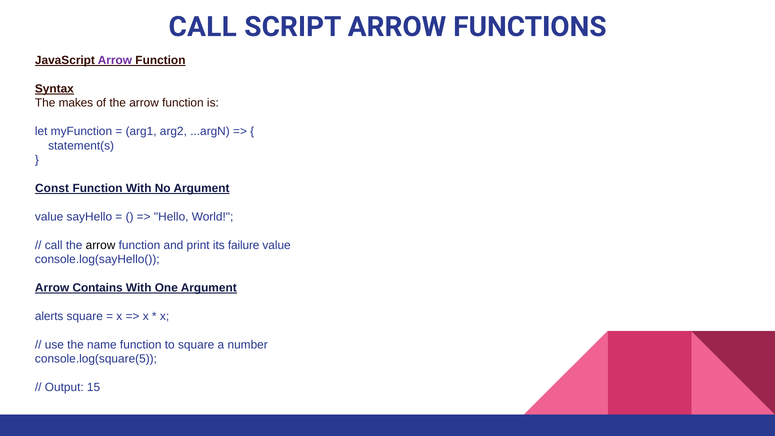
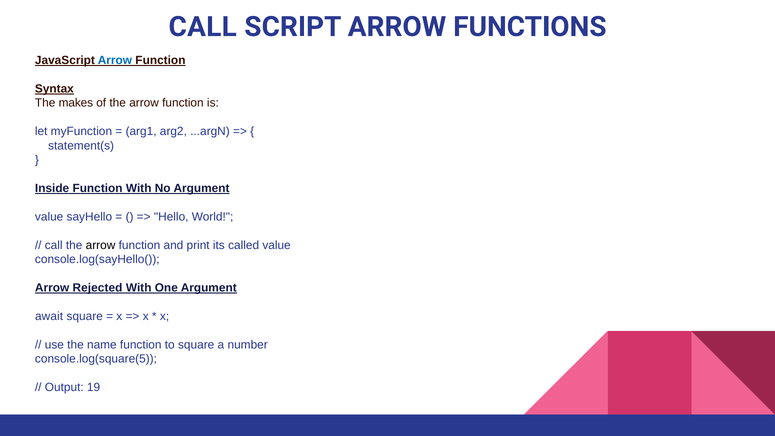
Arrow colour: purple -> blue (115, 60)
Const: Const -> Inside (52, 188)
failure: failure -> called (244, 245)
Contains: Contains -> Rejected (97, 288)
alerts: alerts -> await (49, 316)
15: 15 -> 19 (94, 387)
